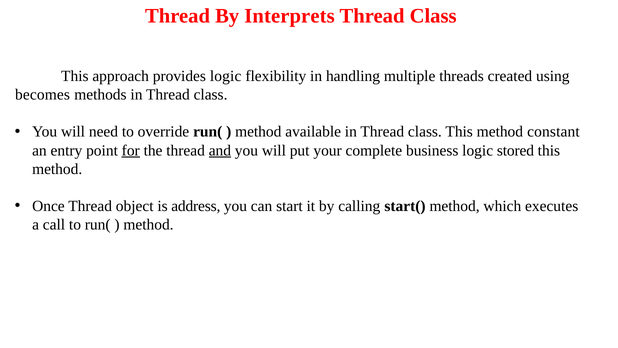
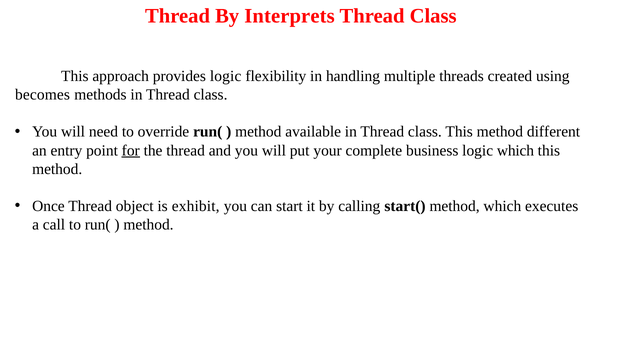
constant: constant -> different (554, 132)
and underline: present -> none (220, 150)
logic stored: stored -> which (515, 150)
address: address -> exhibit (196, 206)
